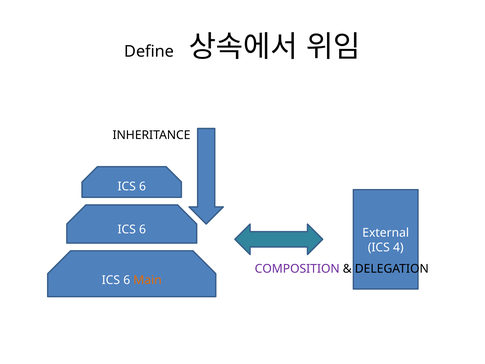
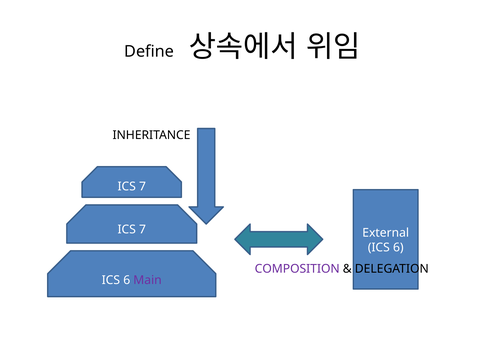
6: 6 -> 7 (143, 187)
6: 6 -> 7 (143, 229)
4: 4 -> 6 (398, 247)
Main colour: orange -> purple (147, 280)
